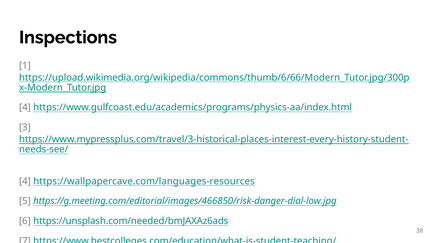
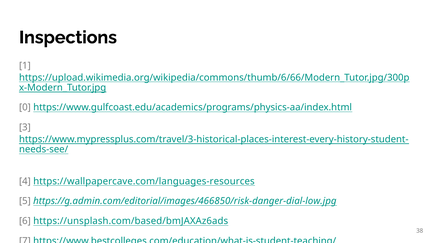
4: 4 -> 0 (25, 108)
https://g.meeting.com/editorial/images/466850/risk-danger-dial-low.jpg: https://g.meeting.com/editorial/images/466850/risk-danger-dial-low.jpg -> https://g.admin.com/editorial/images/466850/risk-danger-dial-low.jpg (185, 201)
https://unsplash.com/needed/bmJAXAz6ads: https://unsplash.com/needed/bmJAXAz6ads -> https://unsplash.com/based/bmJAXAz6ads (131, 221)
